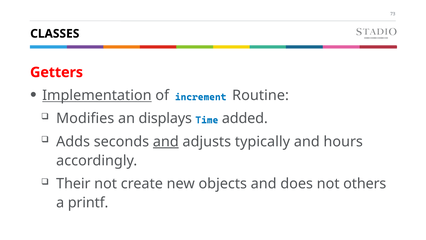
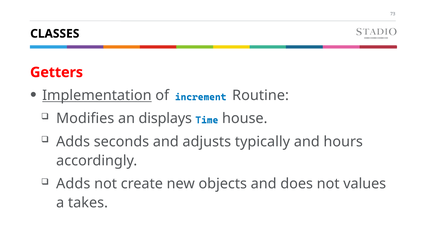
added: added -> house (245, 118)
and underline: present -> none (166, 141)
Their: Their -> Adds (73, 183)
others: others -> values (365, 183)
printf: printf -> takes (88, 202)
